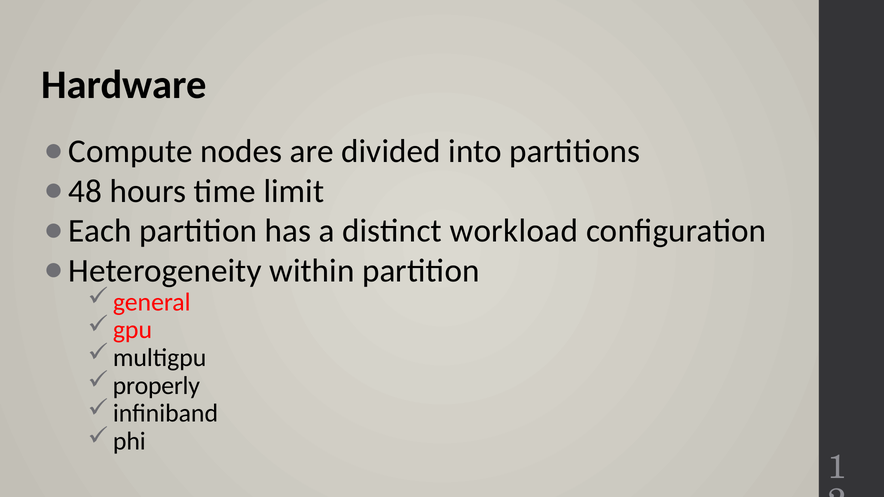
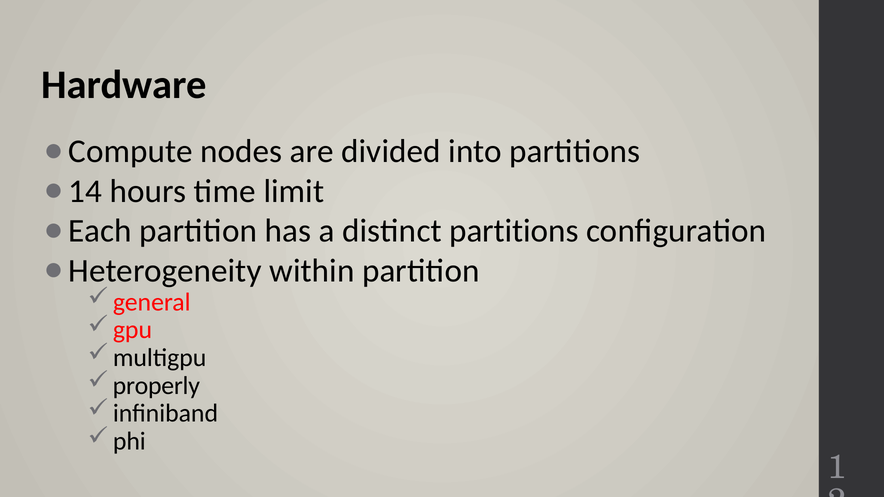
48: 48 -> 14 (85, 191)
distinct workload: workload -> partitions (514, 231)
